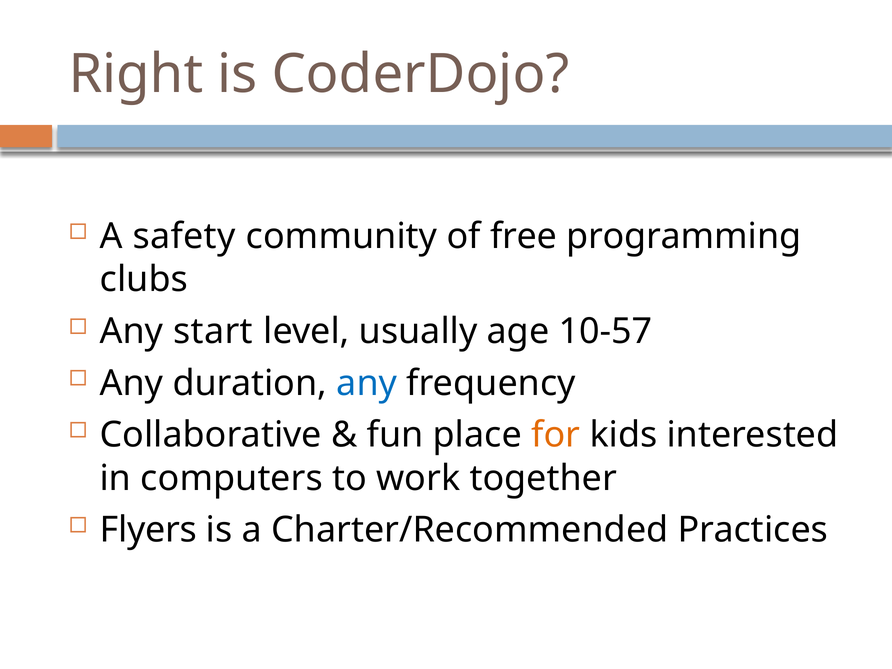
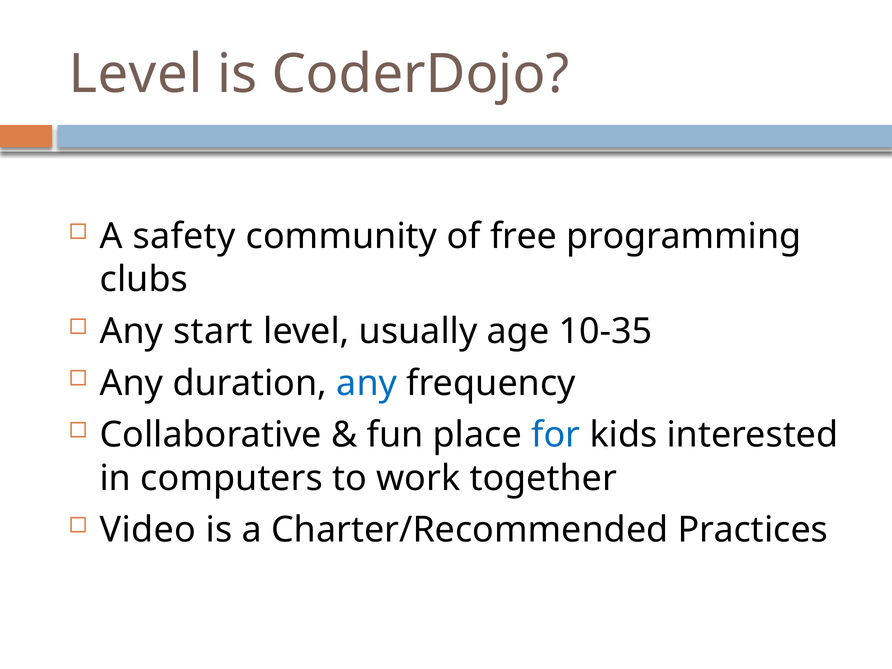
Right: Right -> Level (136, 74)
10-57: 10-57 -> 10-35 (606, 331)
for colour: orange -> blue (556, 435)
Flyers: Flyers -> Video (148, 530)
